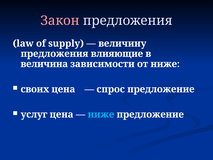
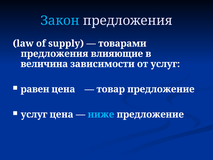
Закон colour: pink -> light blue (60, 21)
величину: величину -> товарами (122, 43)
от ниже: ниже -> услуг (165, 64)
своих: своих -> равен (35, 89)
спрос: спрос -> товар (111, 89)
